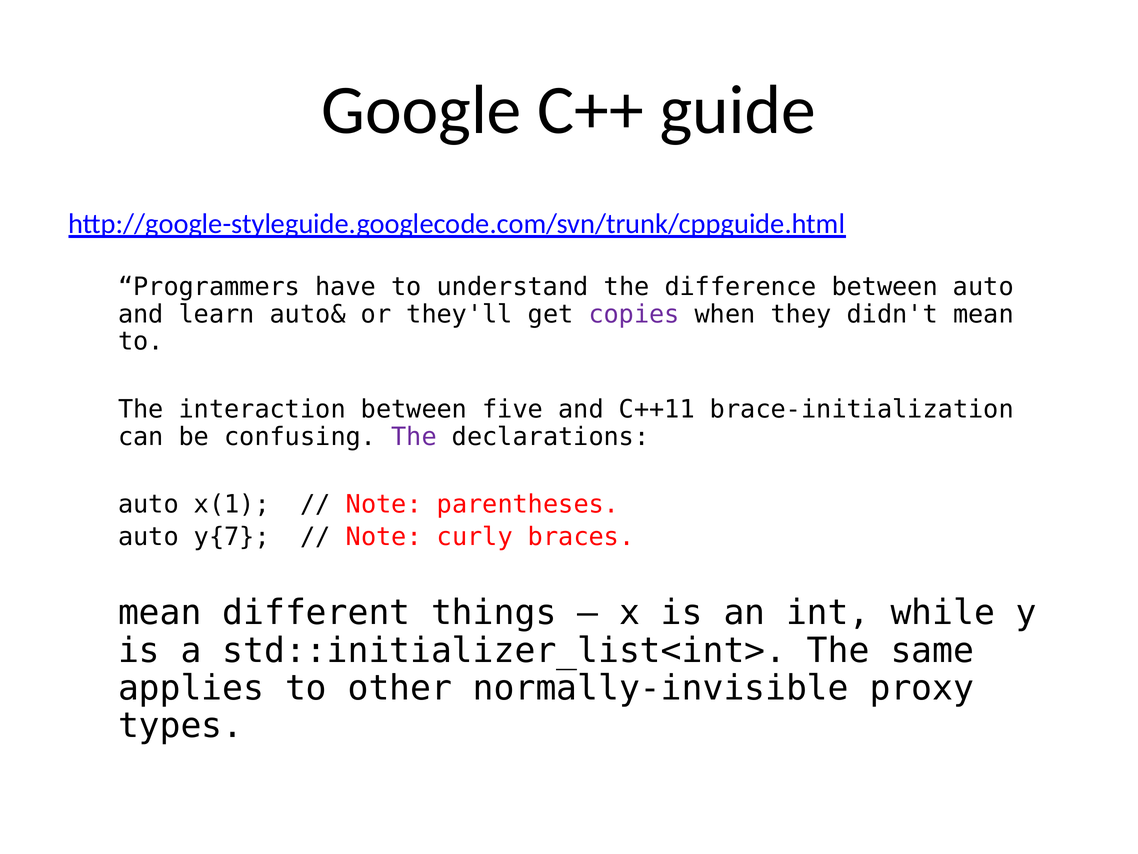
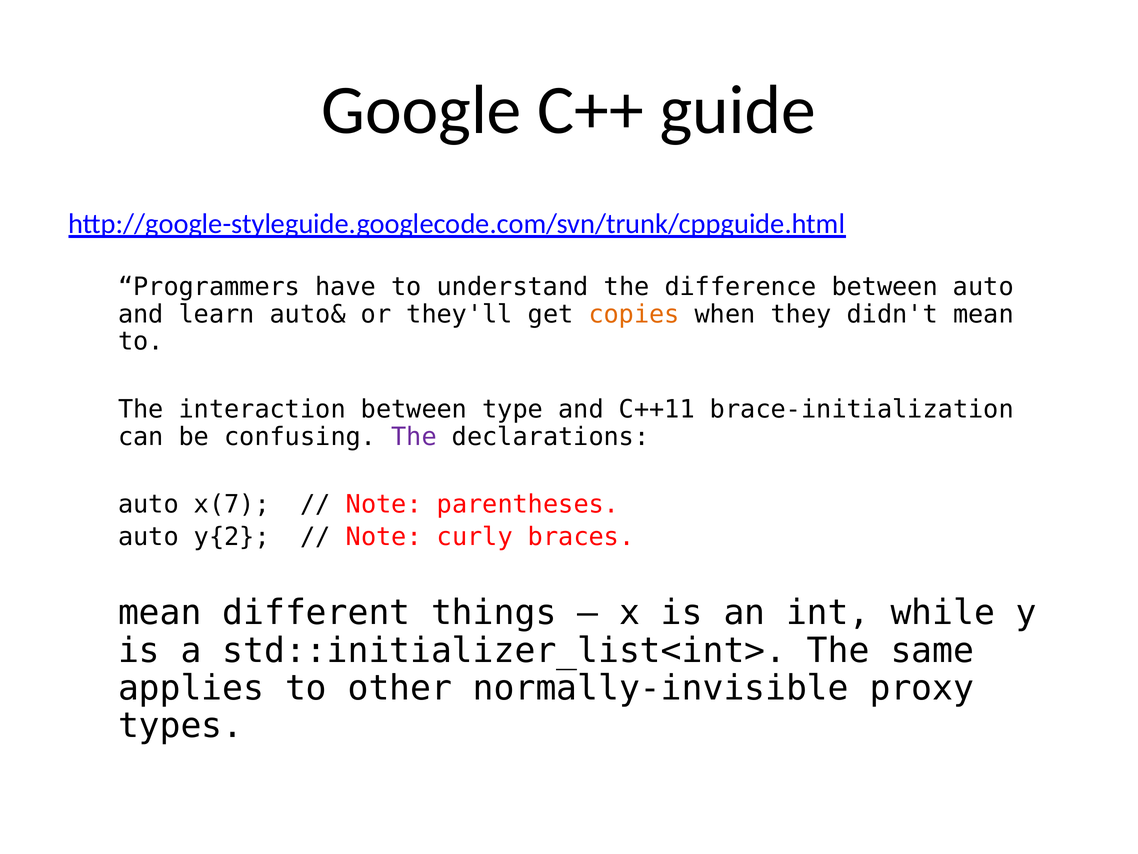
copies colour: purple -> orange (634, 314)
five: five -> type (513, 409)
x(1: x(1 -> x(7 (232, 504)
y{7: y{7 -> y{2 (232, 537)
